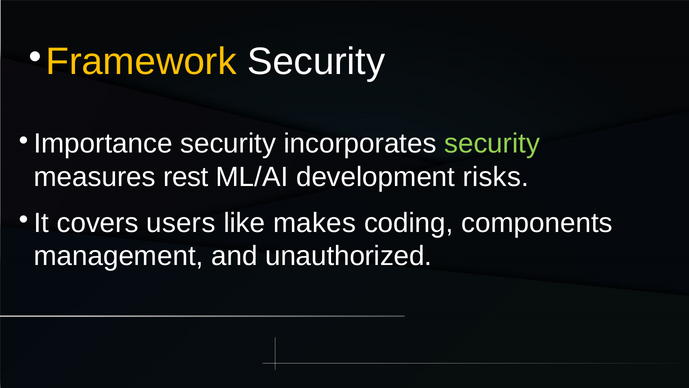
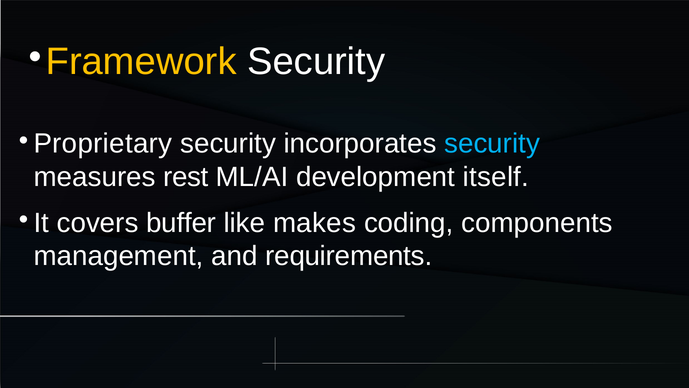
Importance: Importance -> Proprietary (103, 144)
security colour: light green -> light blue (492, 144)
risks: risks -> itself (496, 177)
users: users -> buffer (181, 223)
unauthorized: unauthorized -> requirements (349, 256)
